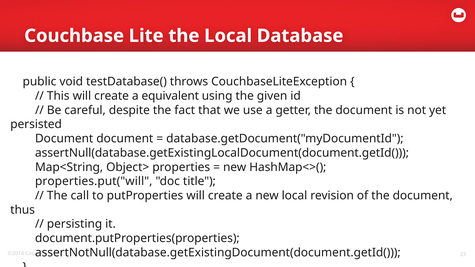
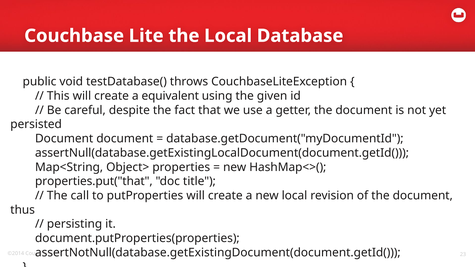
properties.put("will: properties.put("will -> properties.put("that (94, 181)
